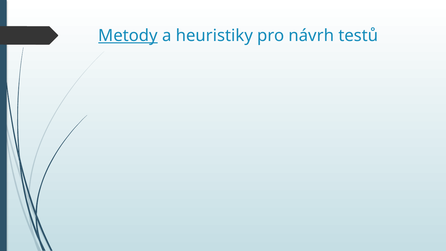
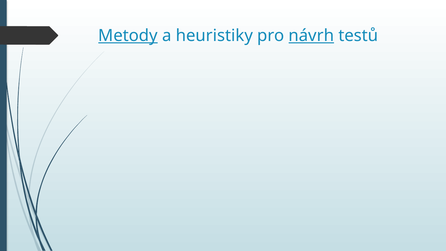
návrh underline: none -> present (311, 36)
